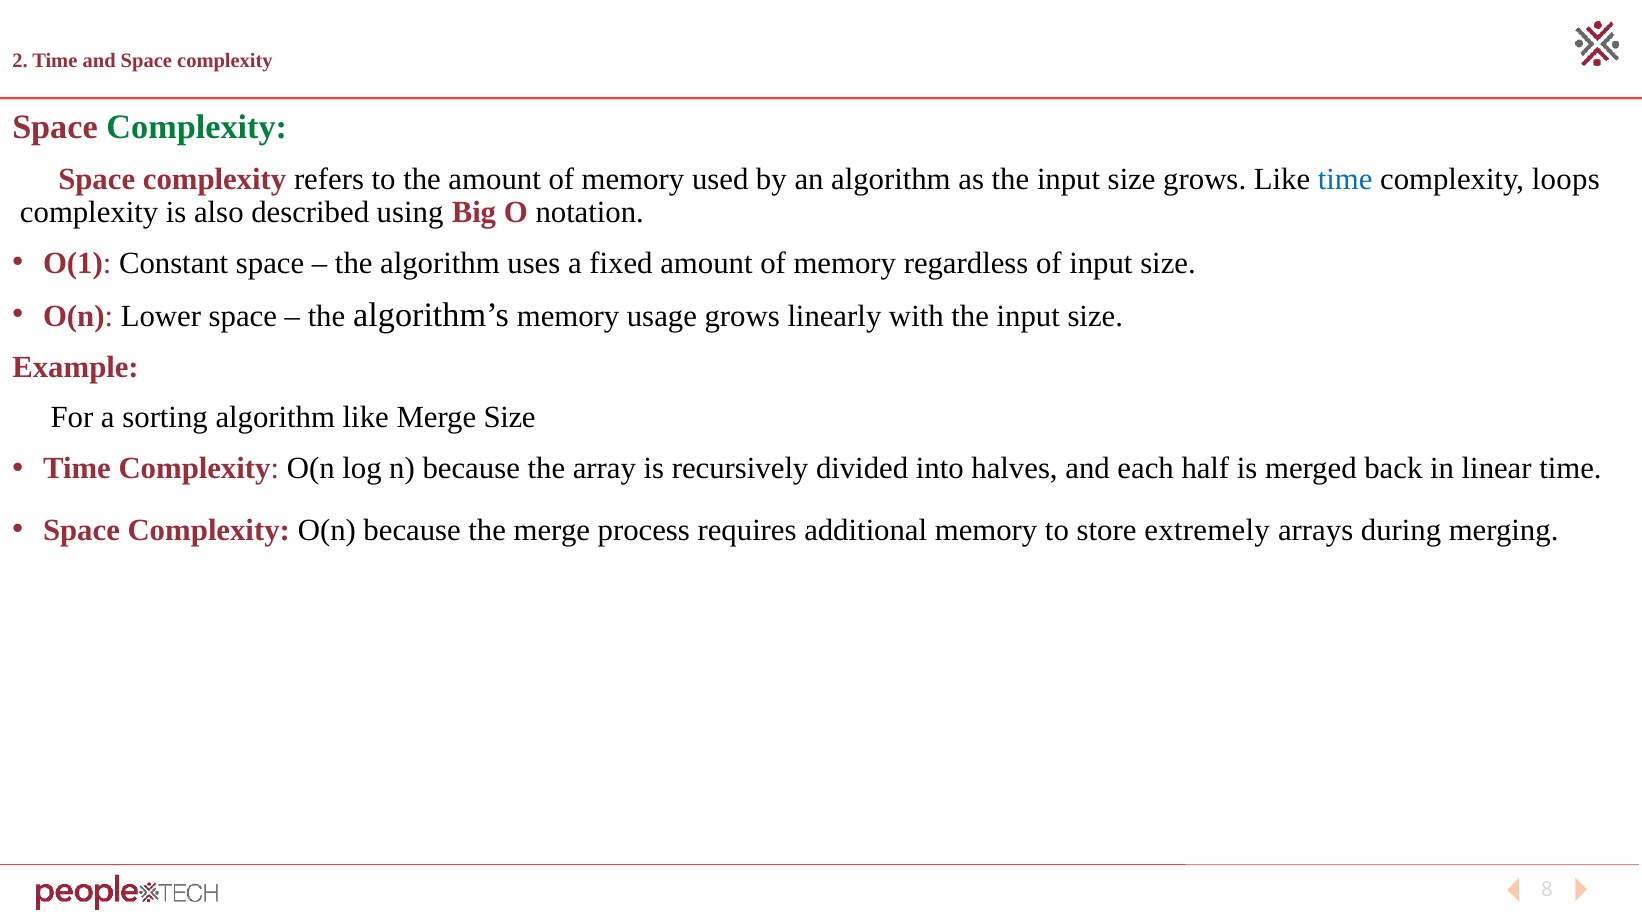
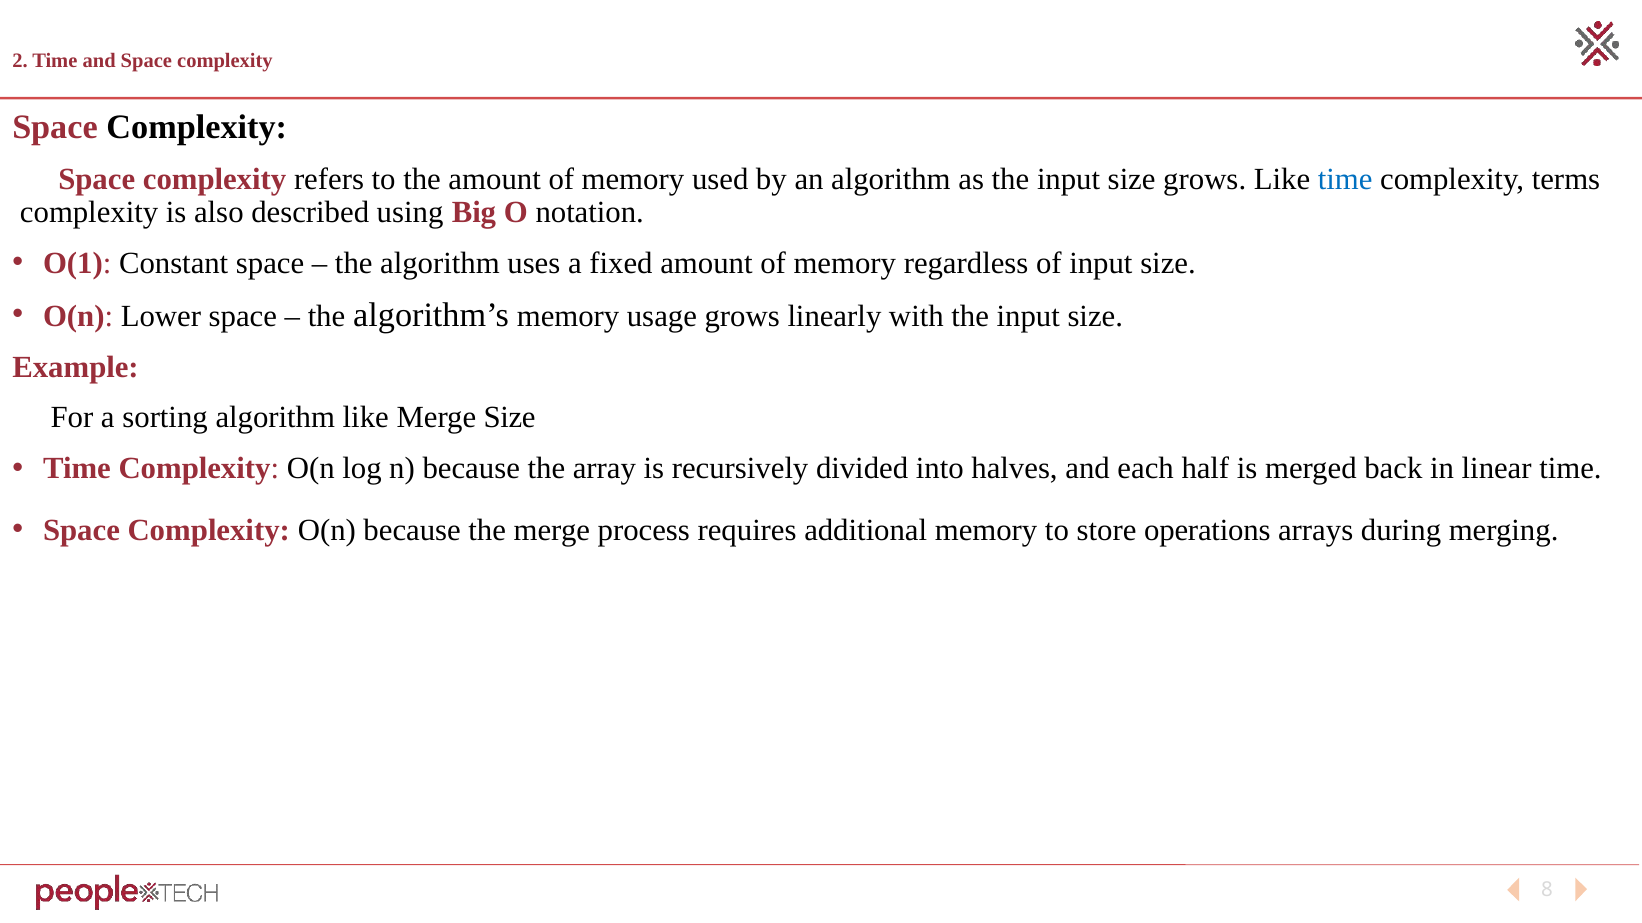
Complexity colour: green -> black (197, 127)
loops: loops -> terms (1566, 180)
extremely: extremely -> operations (1207, 530)
